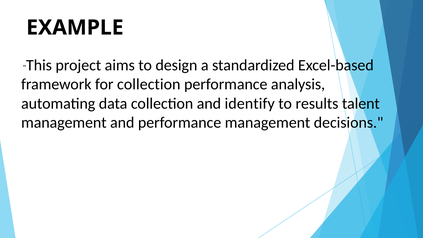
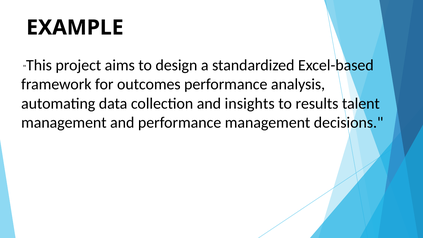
for collection: collection -> outcomes (149, 84)
identify: identify -> insights (250, 103)
